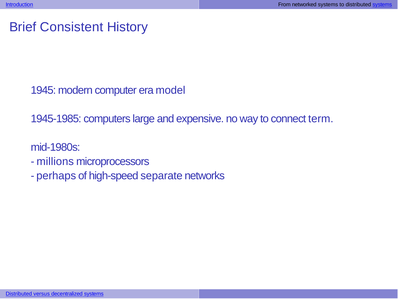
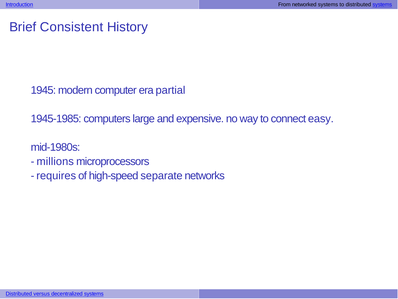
model: model -> partial (170, 90)
term: term -> easy (321, 119)
perhaps: perhaps -> requires (56, 176)
